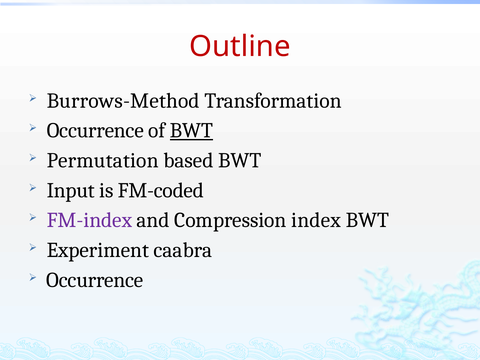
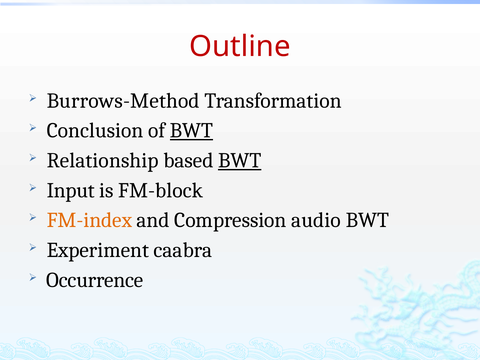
Occurrence: Occurrence -> Conclusion (95, 131)
Permutation: Permutation -> Relationship (103, 160)
BWT underline: none -> present (240, 160)
FM-coded: FM-coded -> FM-block (161, 190)
FM-index colour: purple -> orange (89, 220)
index: index -> audio (316, 220)
